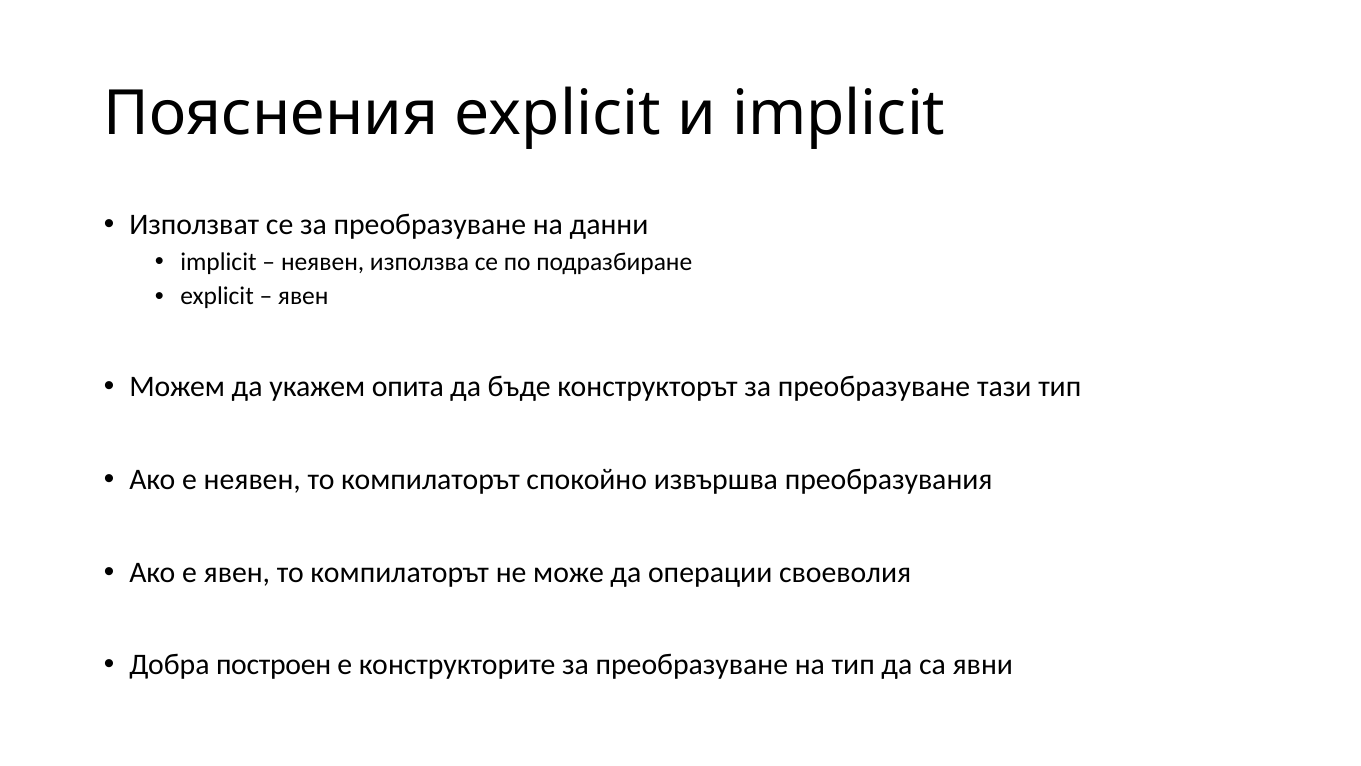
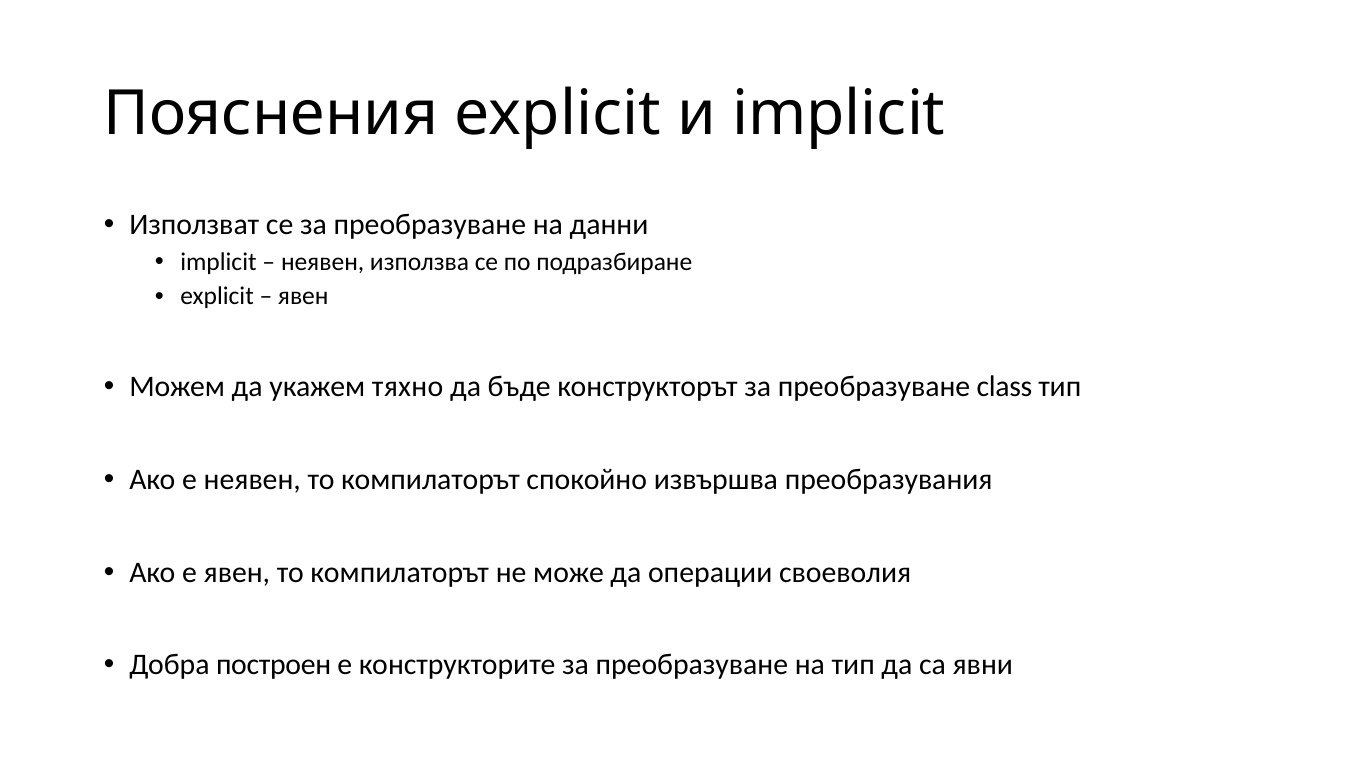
опита: опита -> тяхно (408, 387)
тази: тази -> class (1004, 387)
